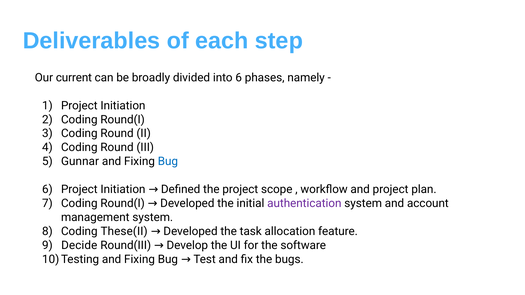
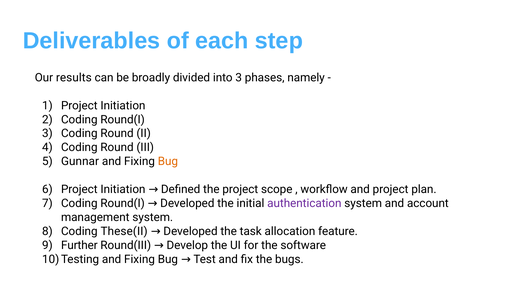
current: current -> results (74, 78)
into 6: 6 -> 3 (239, 78)
Bug colour: blue -> orange (168, 162)
Decide: Decide -> Further (79, 246)
